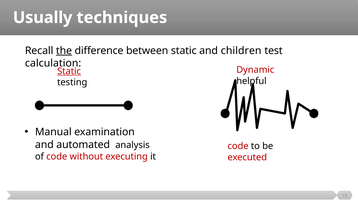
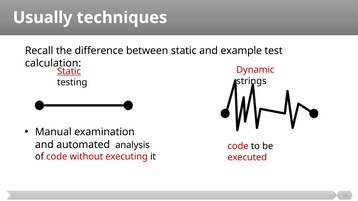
the underline: present -> none (64, 51)
children: children -> example (241, 51)
helpful: helpful -> strings (251, 81)
